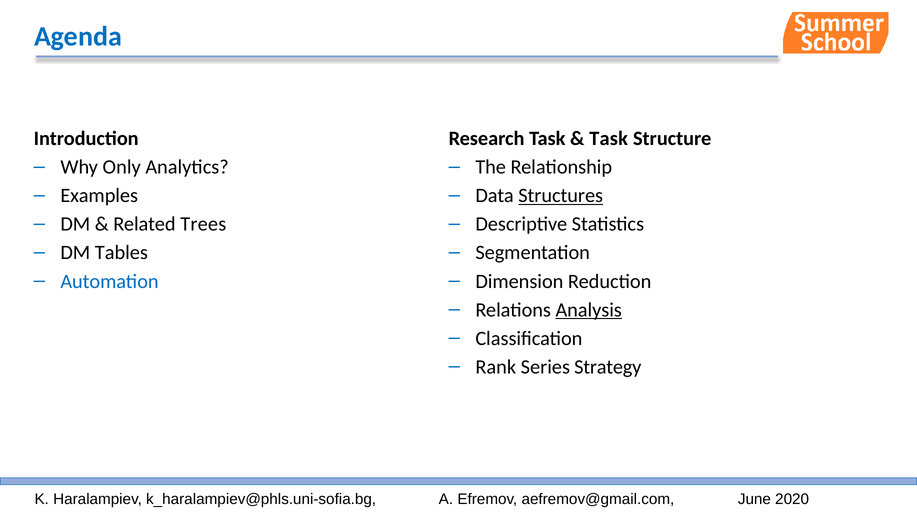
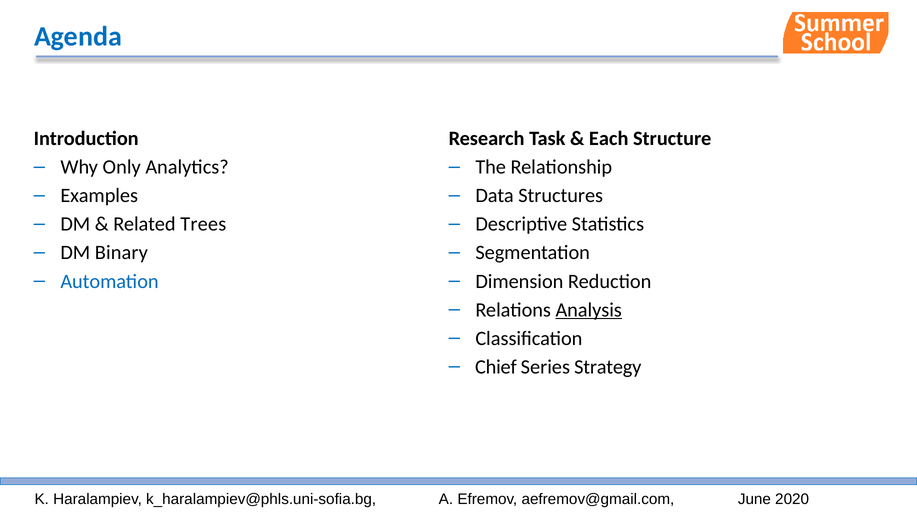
Task: Task -> Each (609, 139)
Structures underline: present -> none (561, 196)
Tables: Tables -> Binary (121, 253)
Rank: Rank -> Chief (496, 367)
